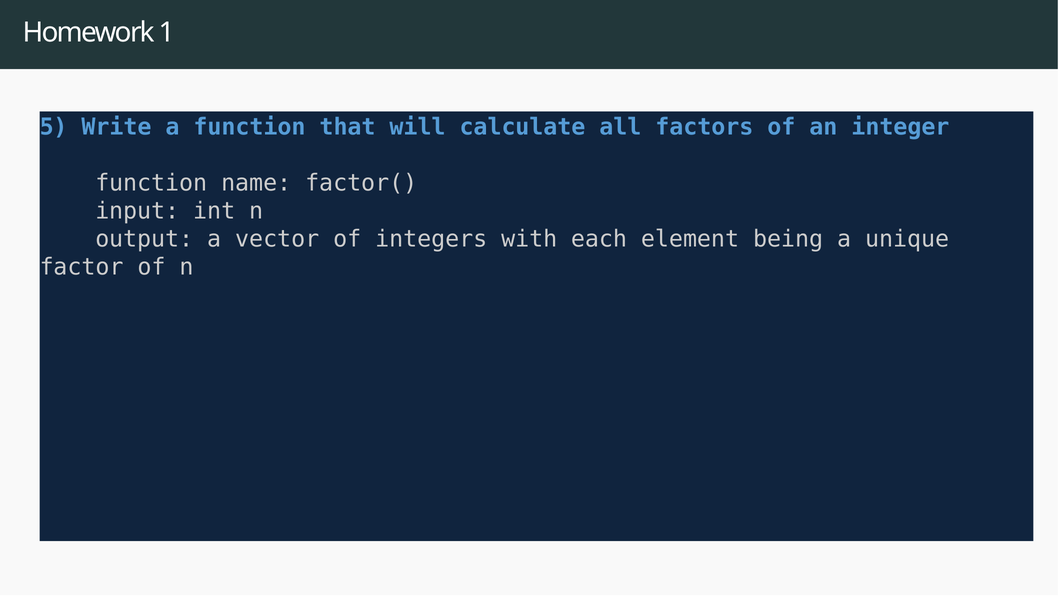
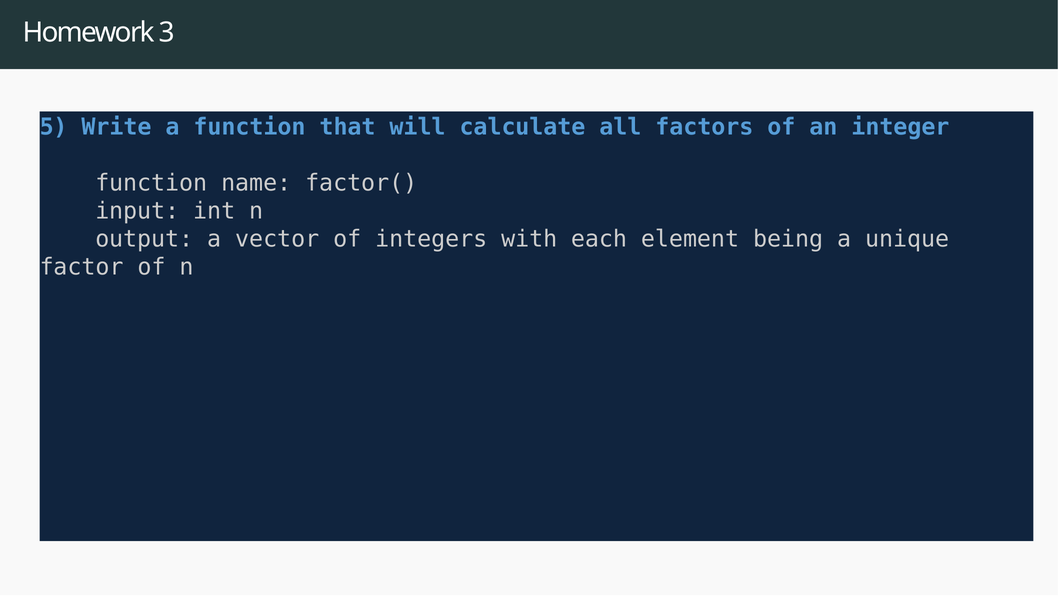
1: 1 -> 3 (167, 33)
